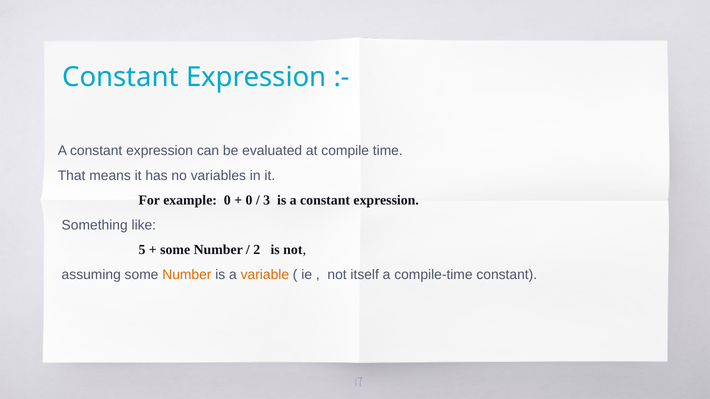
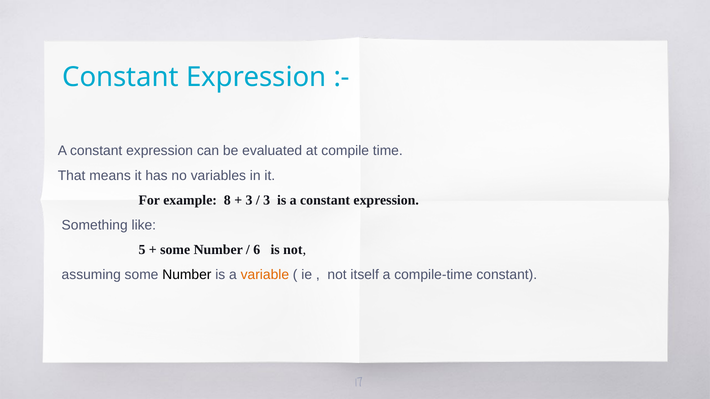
example 0: 0 -> 8 (227, 200)
0: 0 -> 3 (249, 200)
2: 2 -> 6 (257, 250)
Number colour: orange -> black (187, 275)
